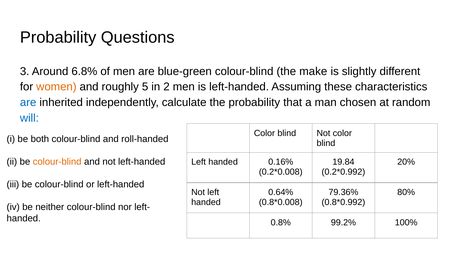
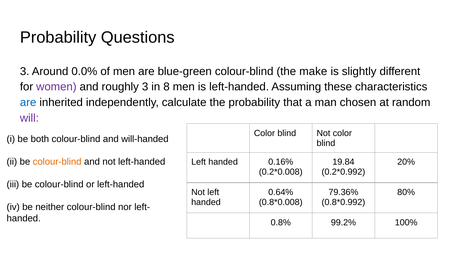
6.8%: 6.8% -> 0.0% (84, 71)
women colour: orange -> purple (56, 87)
roughly 5: 5 -> 3 (145, 87)
2: 2 -> 8 (166, 87)
will colour: blue -> purple (29, 118)
roll-handed: roll-handed -> will-handed (145, 139)
